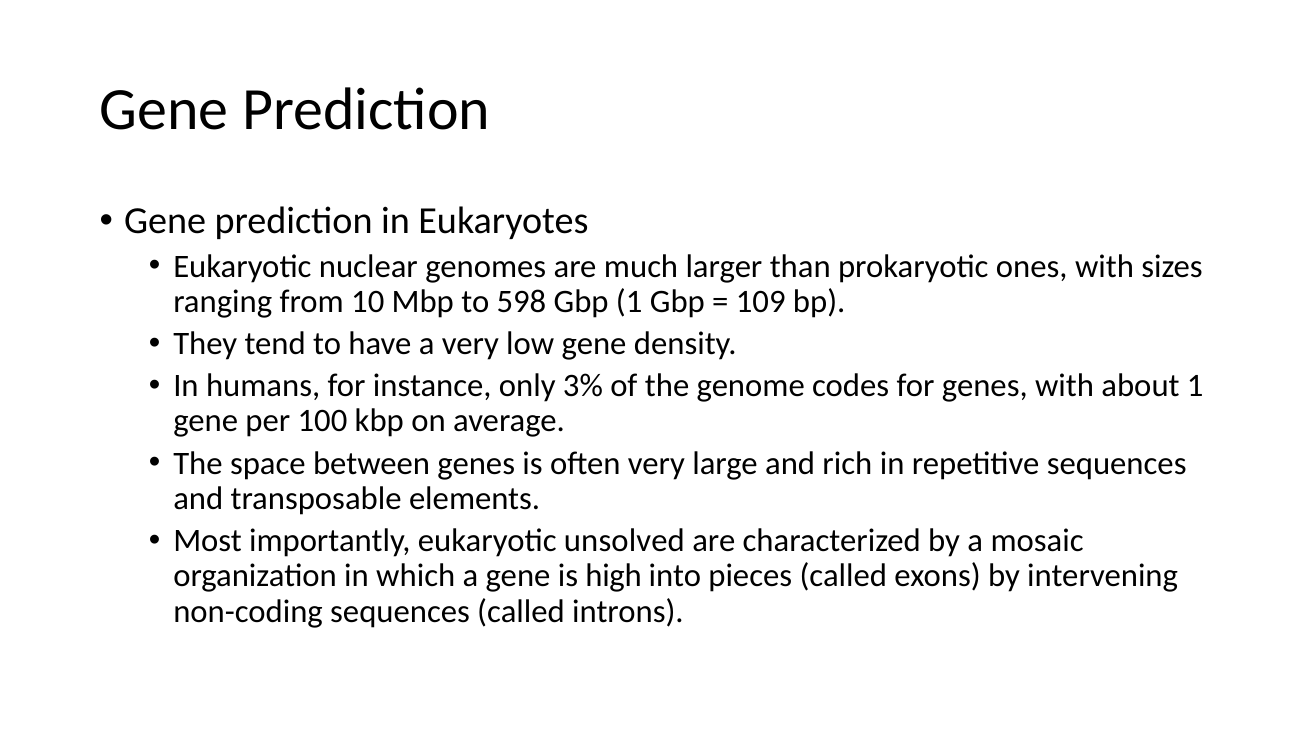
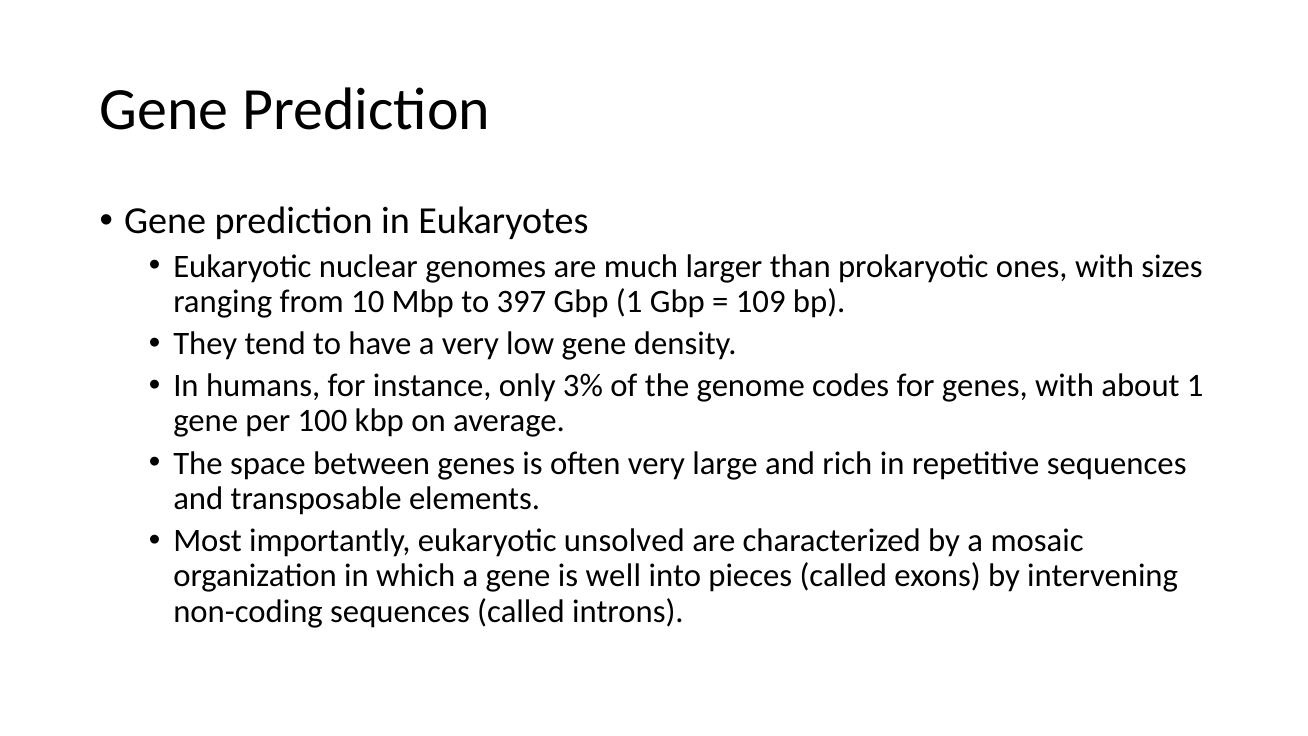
598: 598 -> 397 (521, 301)
high: high -> well (613, 576)
